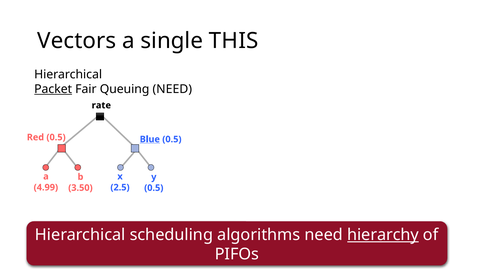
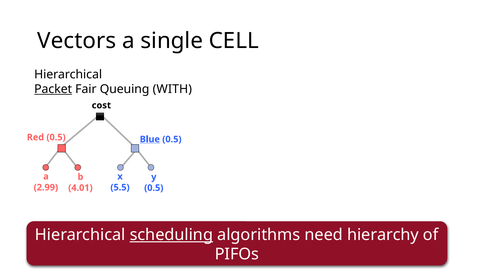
THIS: THIS -> CELL (234, 41)
Queuing NEED: NEED -> WITH (172, 89)
rate: rate -> cost (101, 106)
4.99: 4.99 -> 2.99 (46, 188)
2.5: 2.5 -> 5.5 (120, 188)
3.50: 3.50 -> 4.01 (80, 188)
scheduling underline: none -> present (171, 235)
hierarchy underline: present -> none (383, 235)
